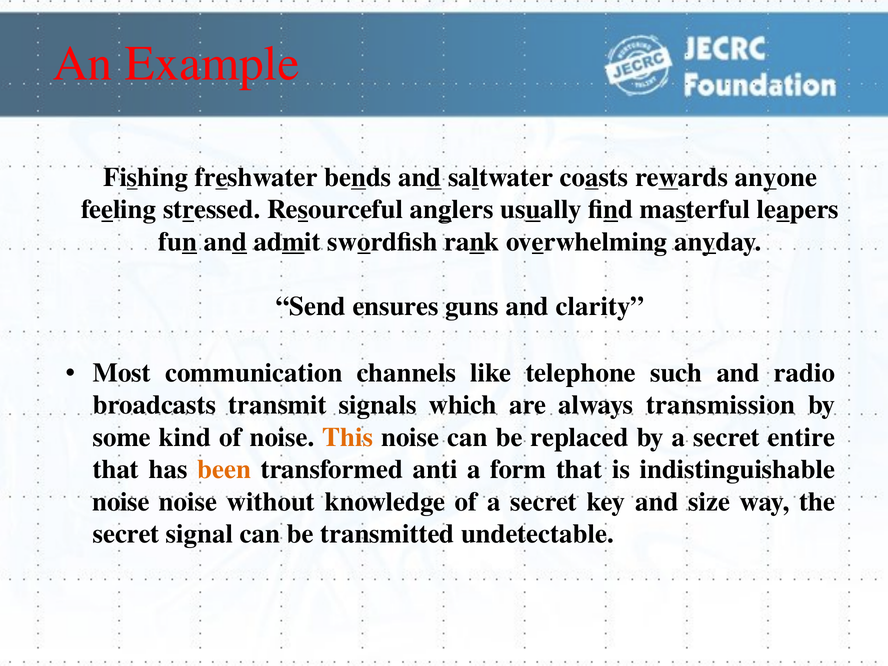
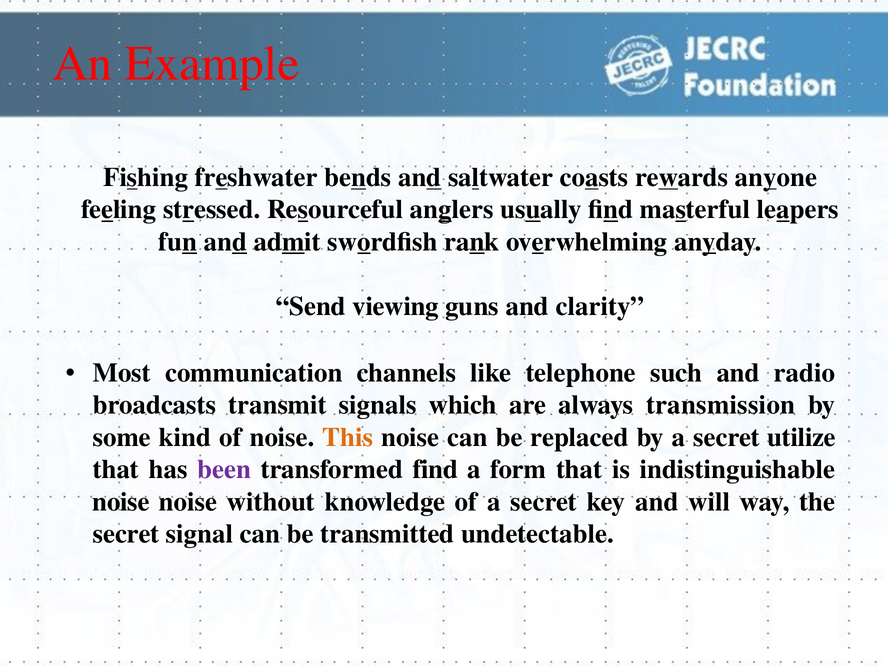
ensures: ensures -> viewing (396, 306)
entire: entire -> utilize (802, 437)
been colour: orange -> purple (224, 469)
transformed anti: anti -> find (435, 469)
size: size -> will (709, 502)
